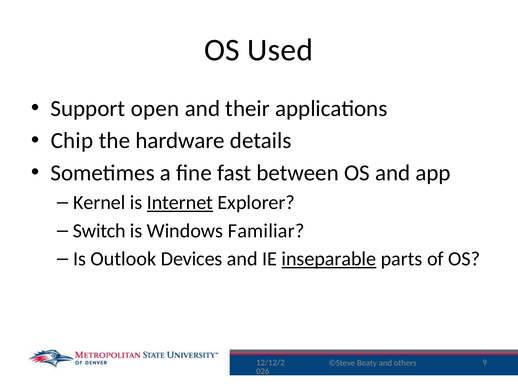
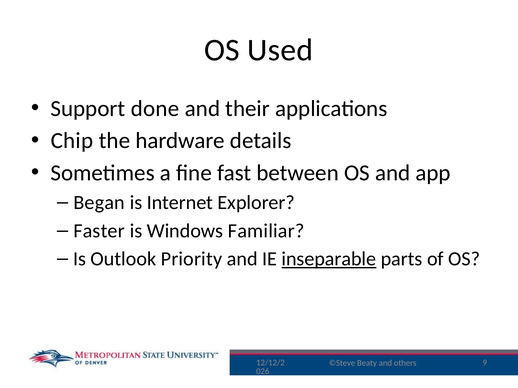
open: open -> done (155, 109)
Kernel: Kernel -> Began (99, 203)
Internet underline: present -> none (180, 203)
Switch: Switch -> Faster (99, 231)
Devices: Devices -> Priority (191, 259)
